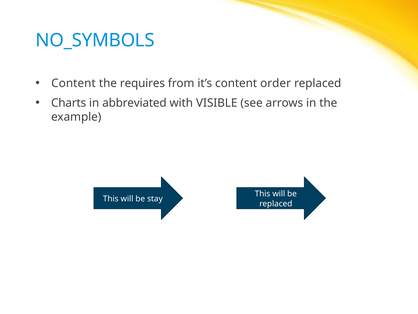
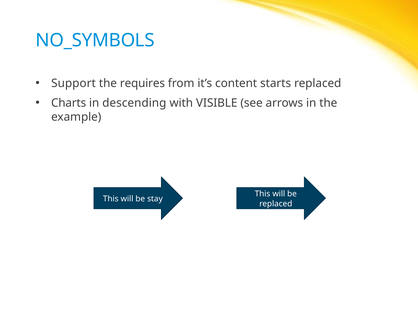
Content: Content -> Support (74, 83)
order: order -> starts (276, 83)
abbreviated: abbreviated -> descending (134, 103)
